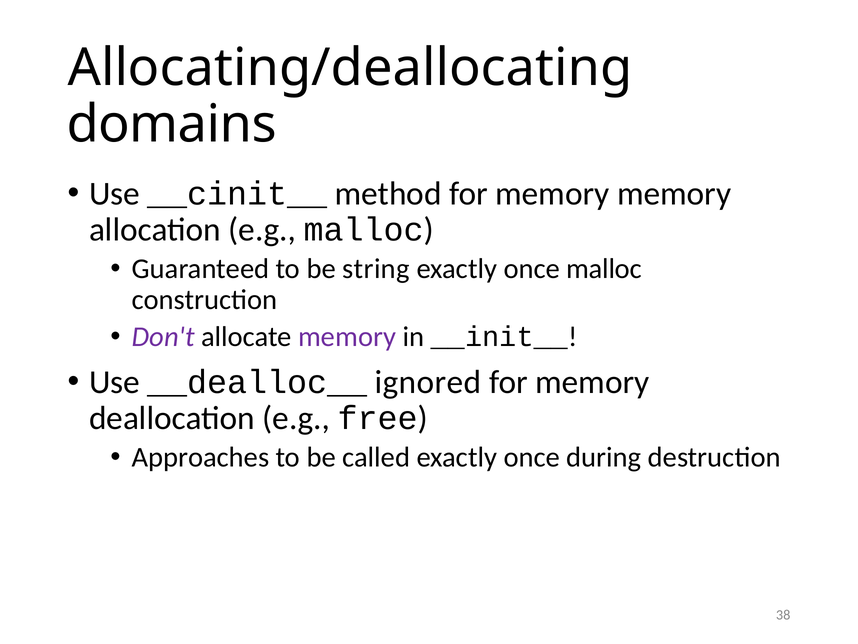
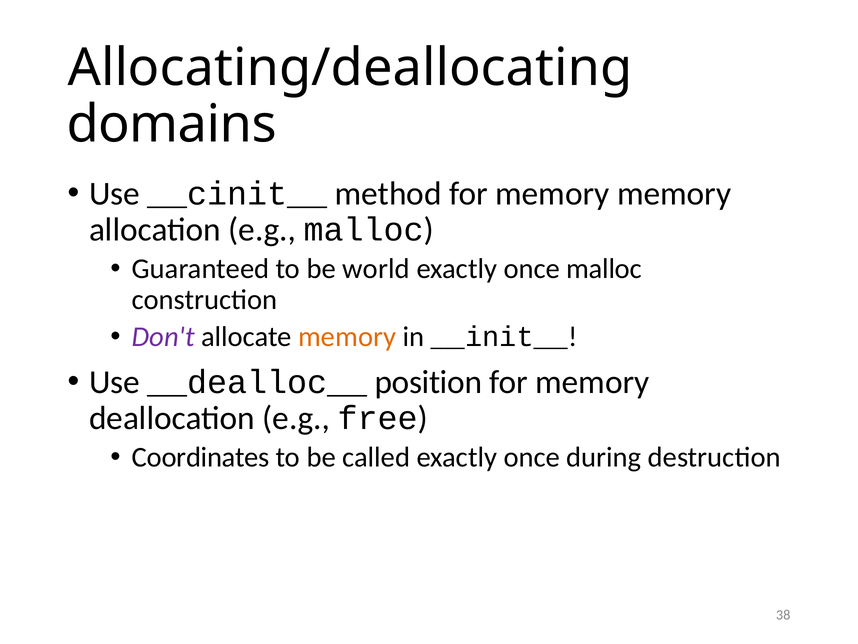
string: string -> world (376, 269)
memory colour: purple -> orange (347, 336)
ignored: ignored -> position (428, 382)
Approaches: Approaches -> Coordinates (201, 457)
